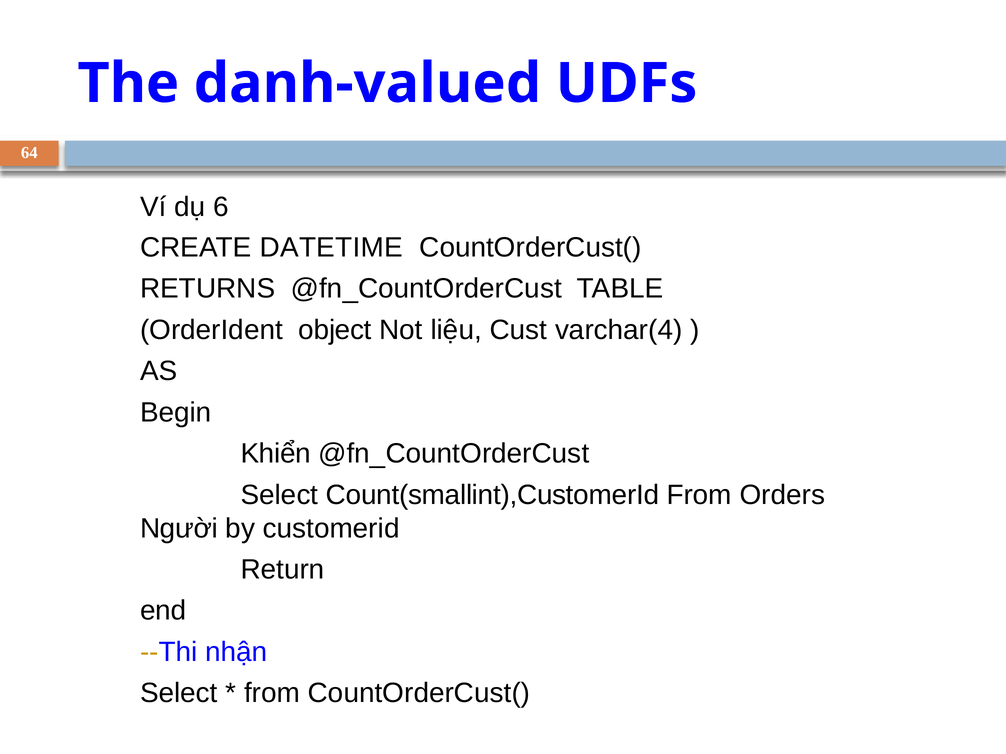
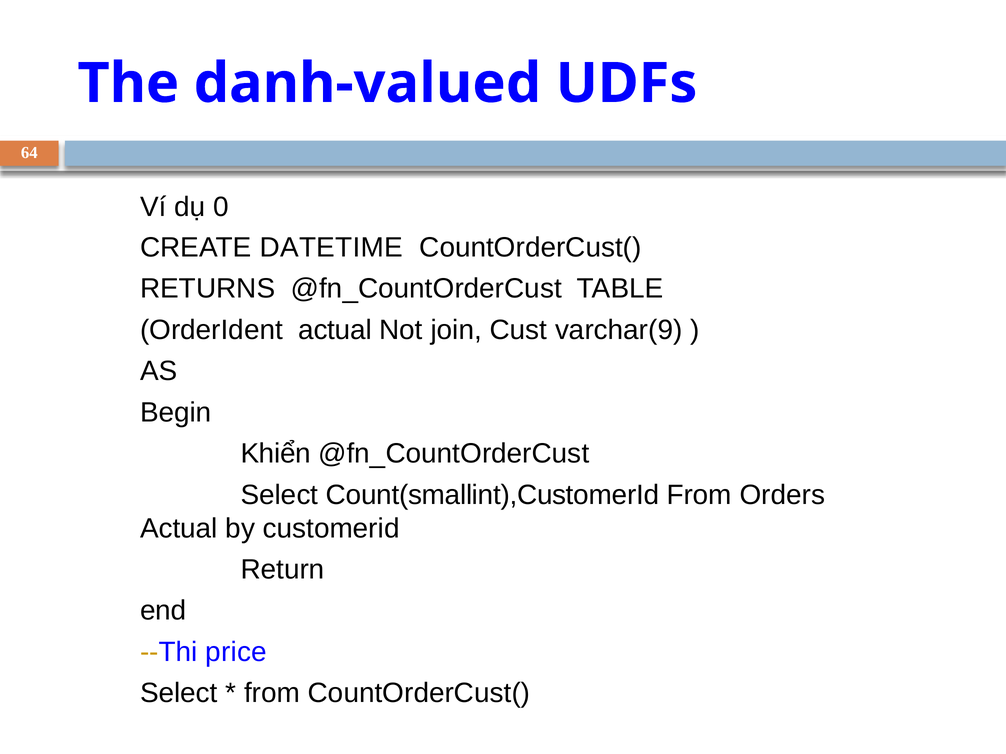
6: 6 -> 0 (221, 207)
OrderIdent object: object -> actual (335, 330)
liệu: liệu -> join (456, 330)
varchar(4: varchar(4 -> varchar(9 (619, 330)
Người: Người -> Actual (179, 529)
nhận: nhận -> price (236, 652)
